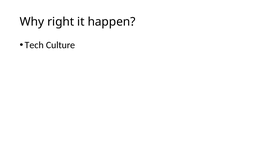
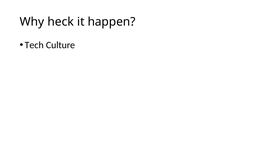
right: right -> heck (61, 22)
